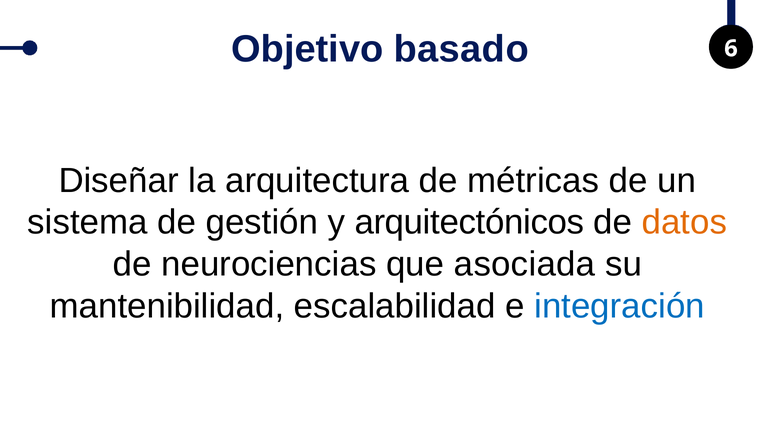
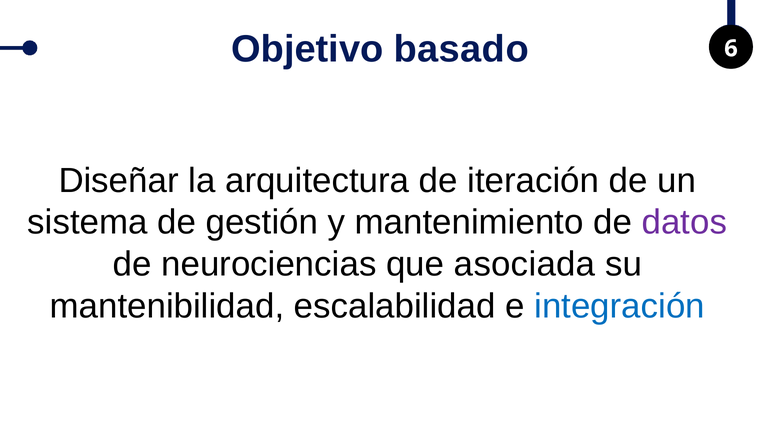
métricas: métricas -> iteración (533, 181)
arquitectónicos: arquitectónicos -> mantenimiento (469, 222)
datos colour: orange -> purple (684, 222)
